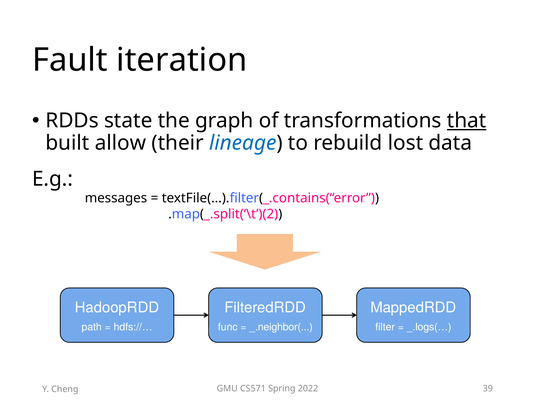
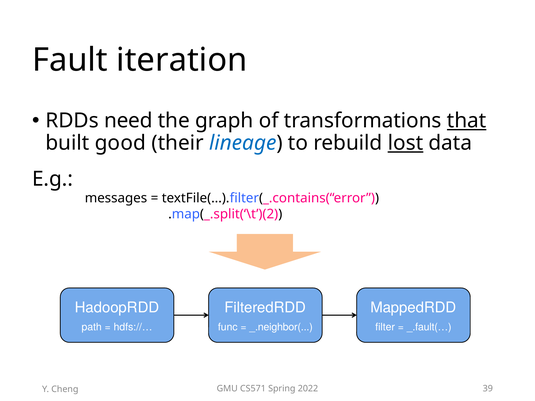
state: state -> need (128, 121)
allow: allow -> good (120, 143)
lost underline: none -> present (405, 143)
_.logs(…: _.logs(… -> _.fault(… (429, 327)
